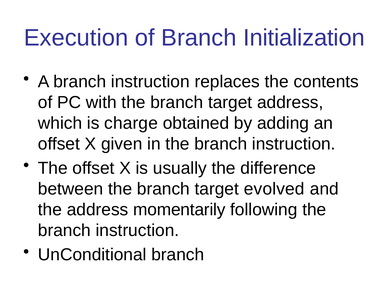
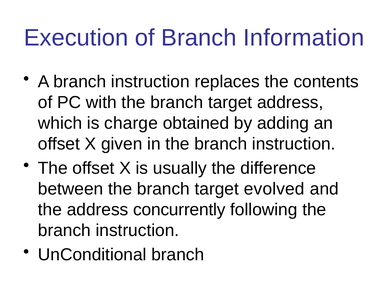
Initialization: Initialization -> Information (304, 38)
momentarily: momentarily -> concurrently (179, 210)
